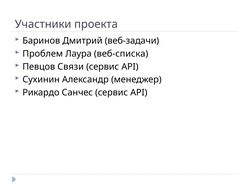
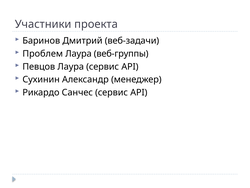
веб-списка: веб-списка -> веб-группы (121, 54)
Певцов Связи: Связи -> Лаура (71, 66)
